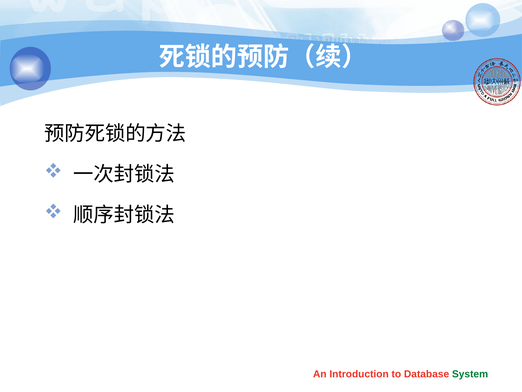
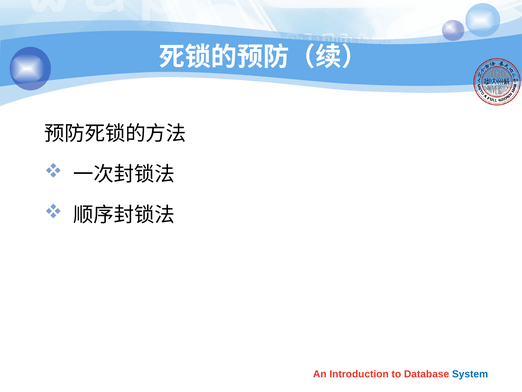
System colour: green -> blue (470, 374)
